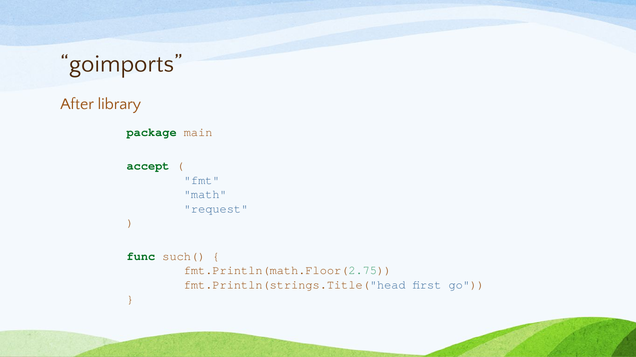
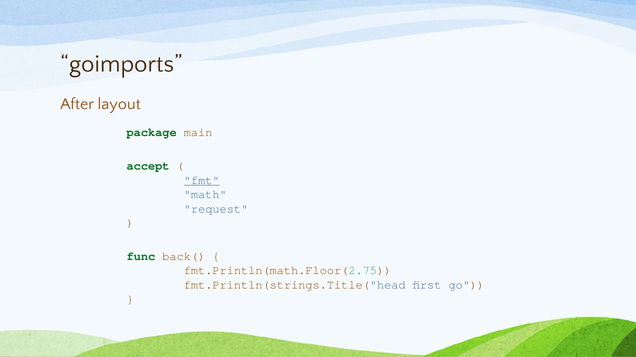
library: library -> layout (119, 104)
fmt underline: none -> present (202, 180)
such(: such( -> back( (184, 257)
